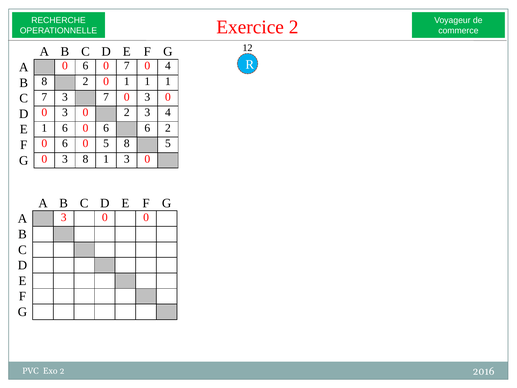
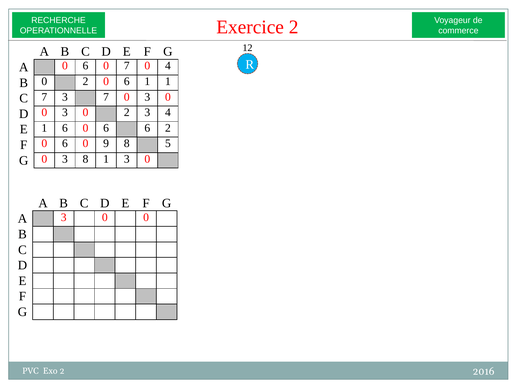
B 8: 8 -> 0 (44, 81)
2 0 1: 1 -> 6 (127, 81)
0 5: 5 -> 9 (106, 143)
